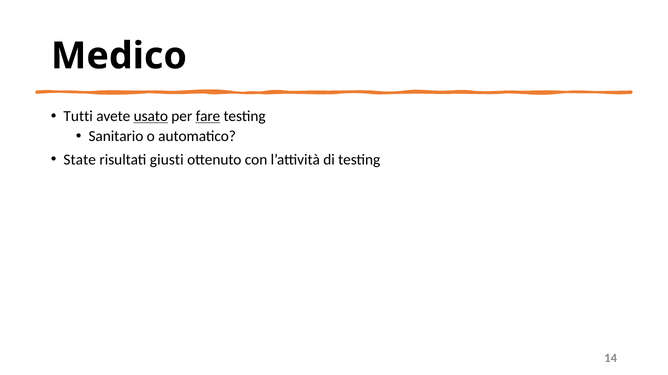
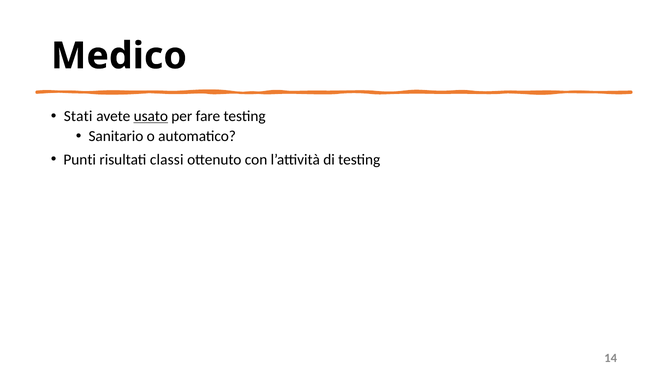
Tutti: Tutti -> Stati (78, 116)
fare underline: present -> none (208, 116)
State: State -> Punti (80, 160)
giusti: giusti -> classi (167, 160)
